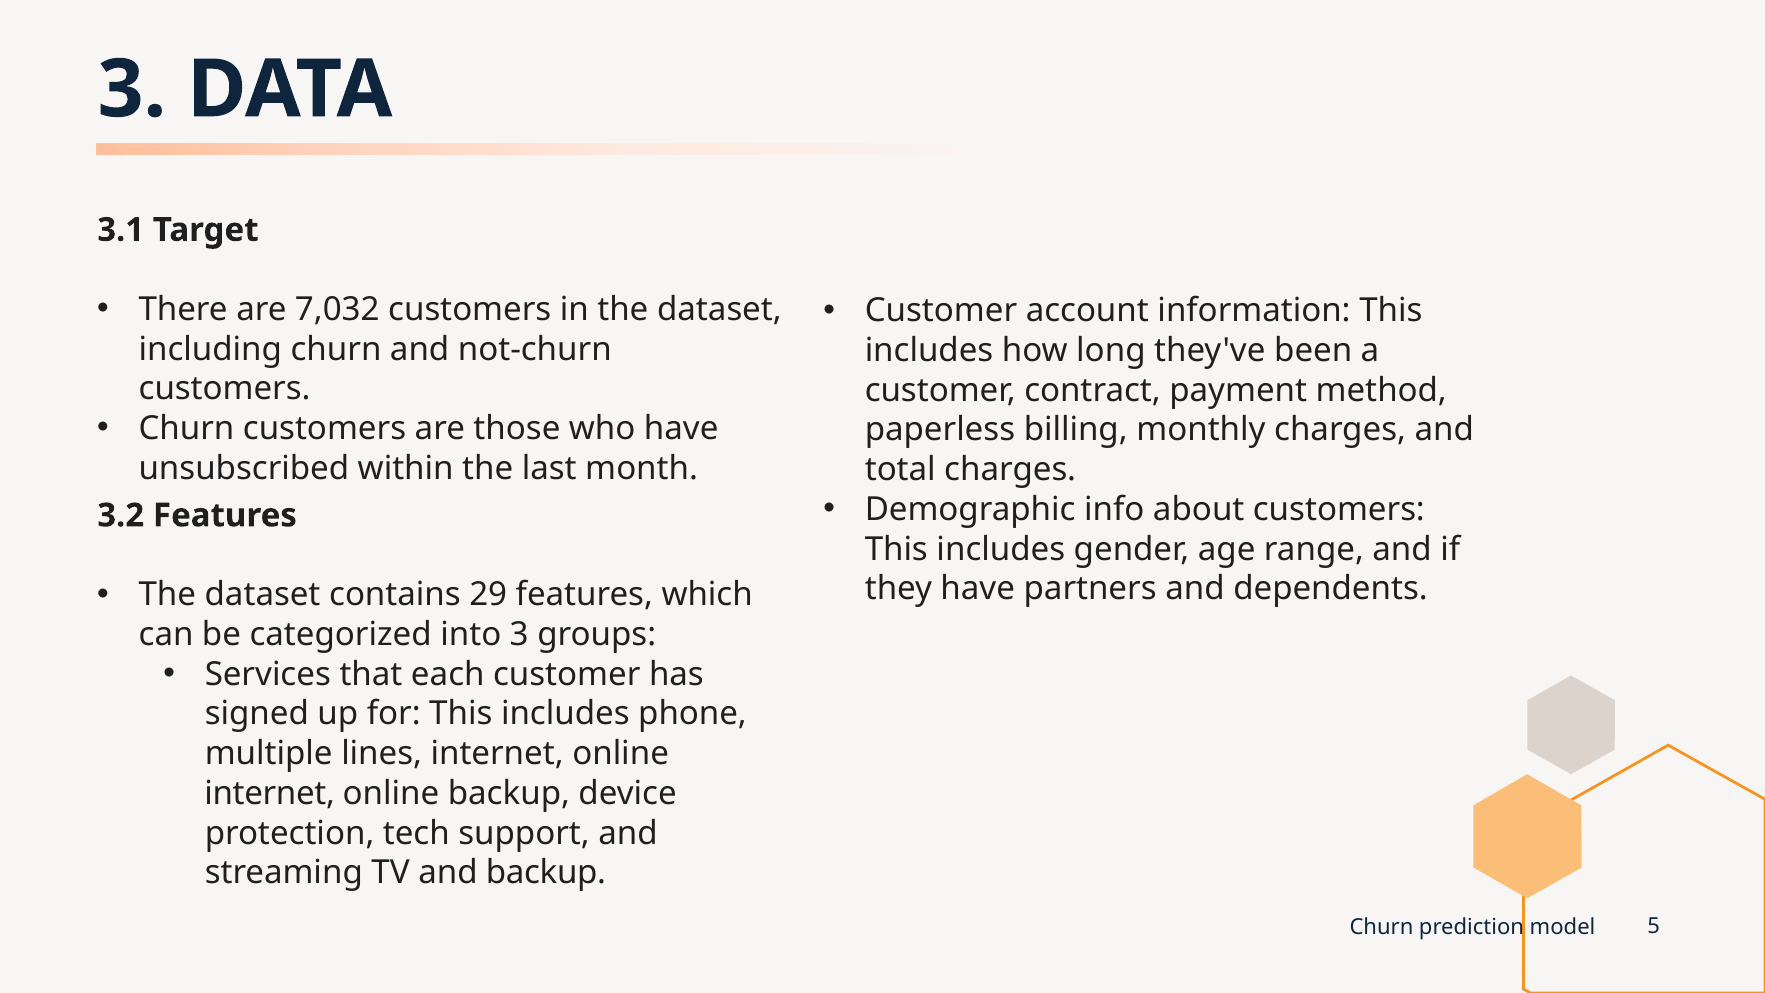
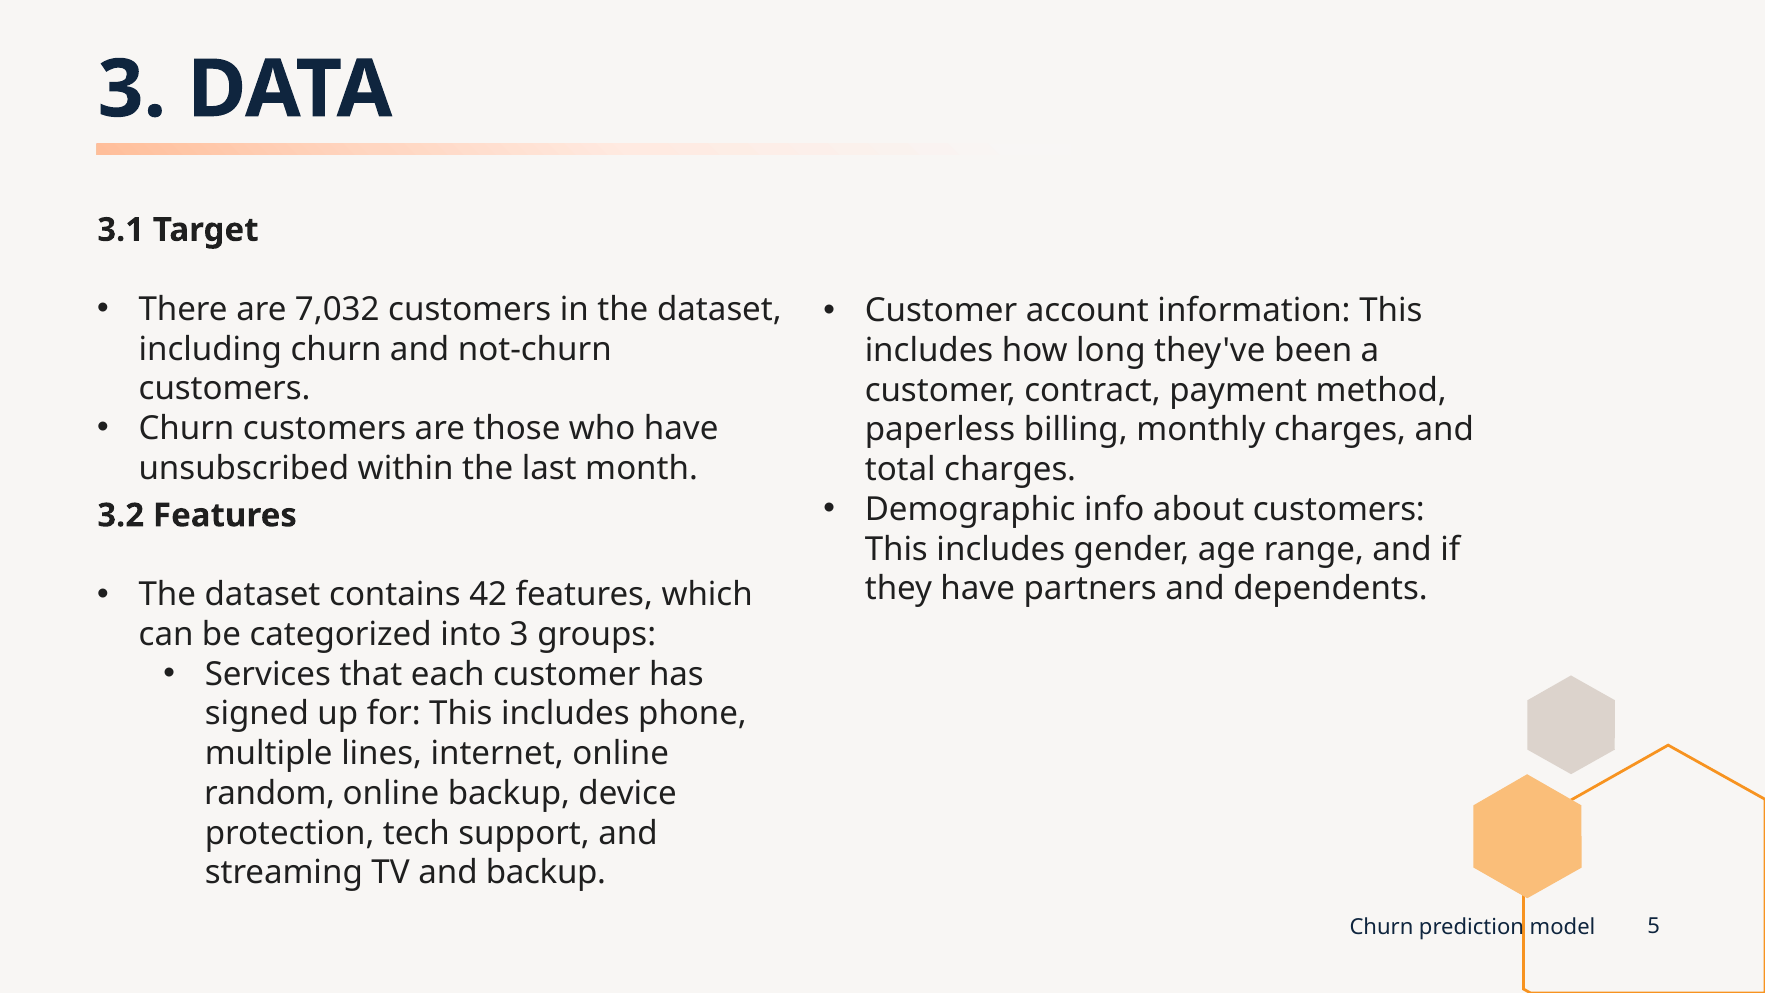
29: 29 -> 42 (488, 595)
internet: internet -> random (270, 793)
